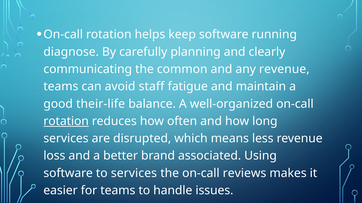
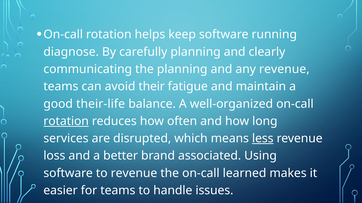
the common: common -> planning (182, 69)
staff: staff -> their (152, 87)
less underline: none -> present (263, 139)
to services: services -> revenue (134, 174)
reviews: reviews -> learned (245, 174)
